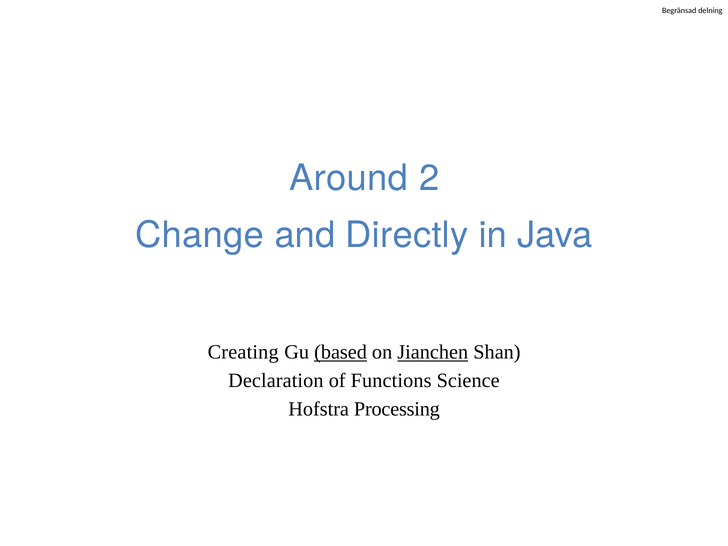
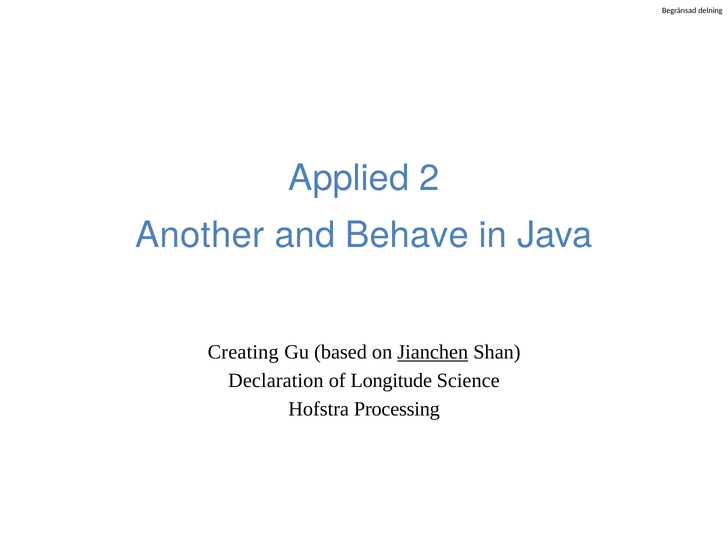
Around: Around -> Applied (349, 178)
Change: Change -> Another (200, 235)
Directly: Directly -> Behave (407, 235)
based underline: present -> none (341, 352)
Functions: Functions -> Longitude (391, 381)
